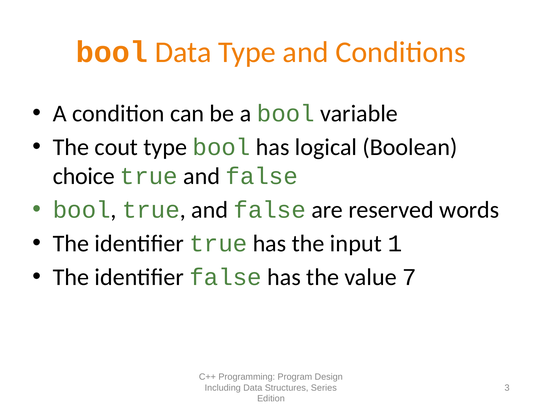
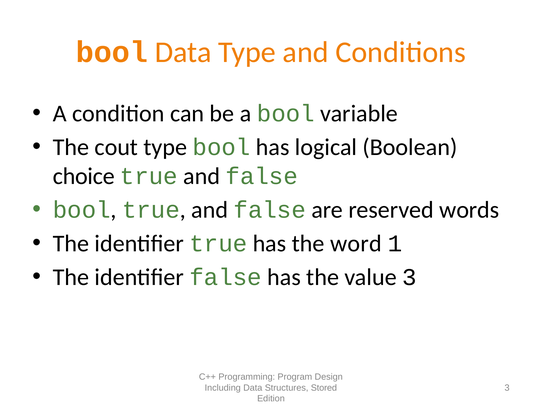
input: input -> word (356, 244)
value 7: 7 -> 3 (410, 278)
Series: Series -> Stored (324, 388)
